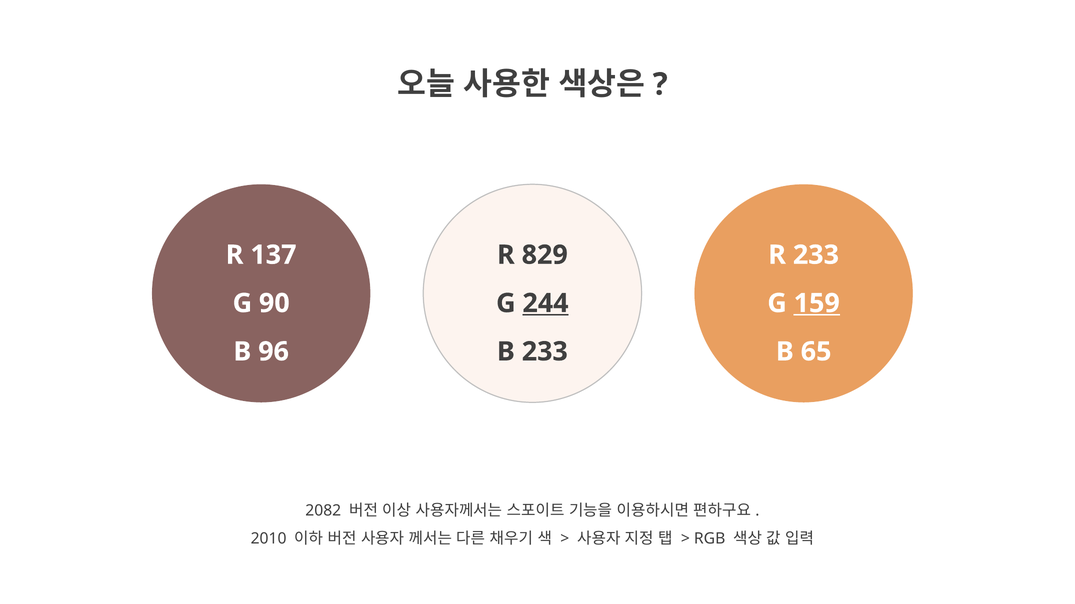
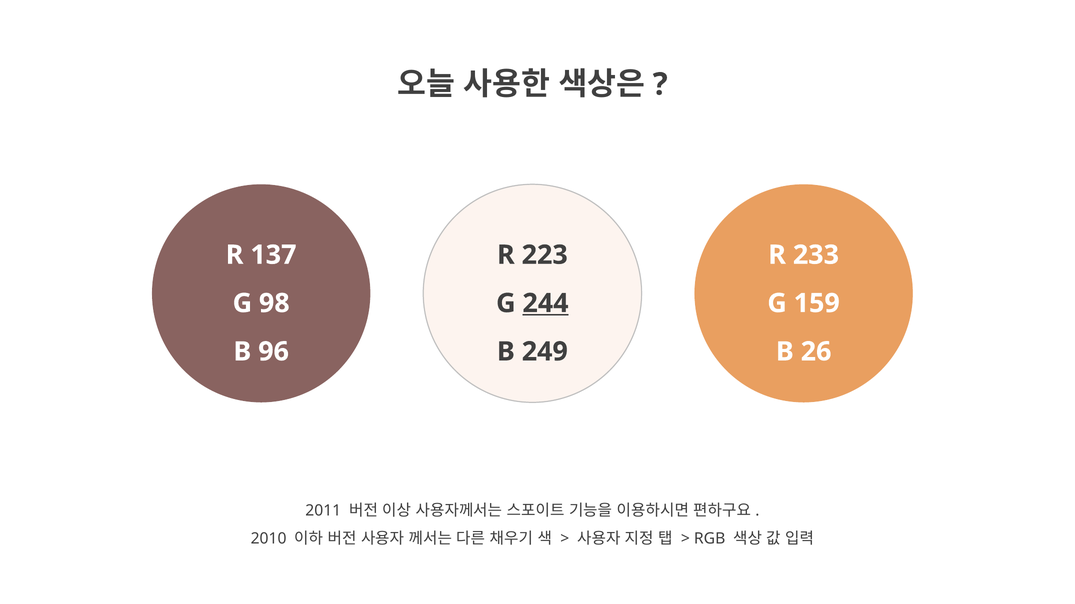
829: 829 -> 223 (545, 255)
90: 90 -> 98 (274, 304)
159 underline: present -> none (817, 304)
B 233: 233 -> 249 (545, 352)
65: 65 -> 26 (816, 352)
2082: 2082 -> 2011 (323, 511)
